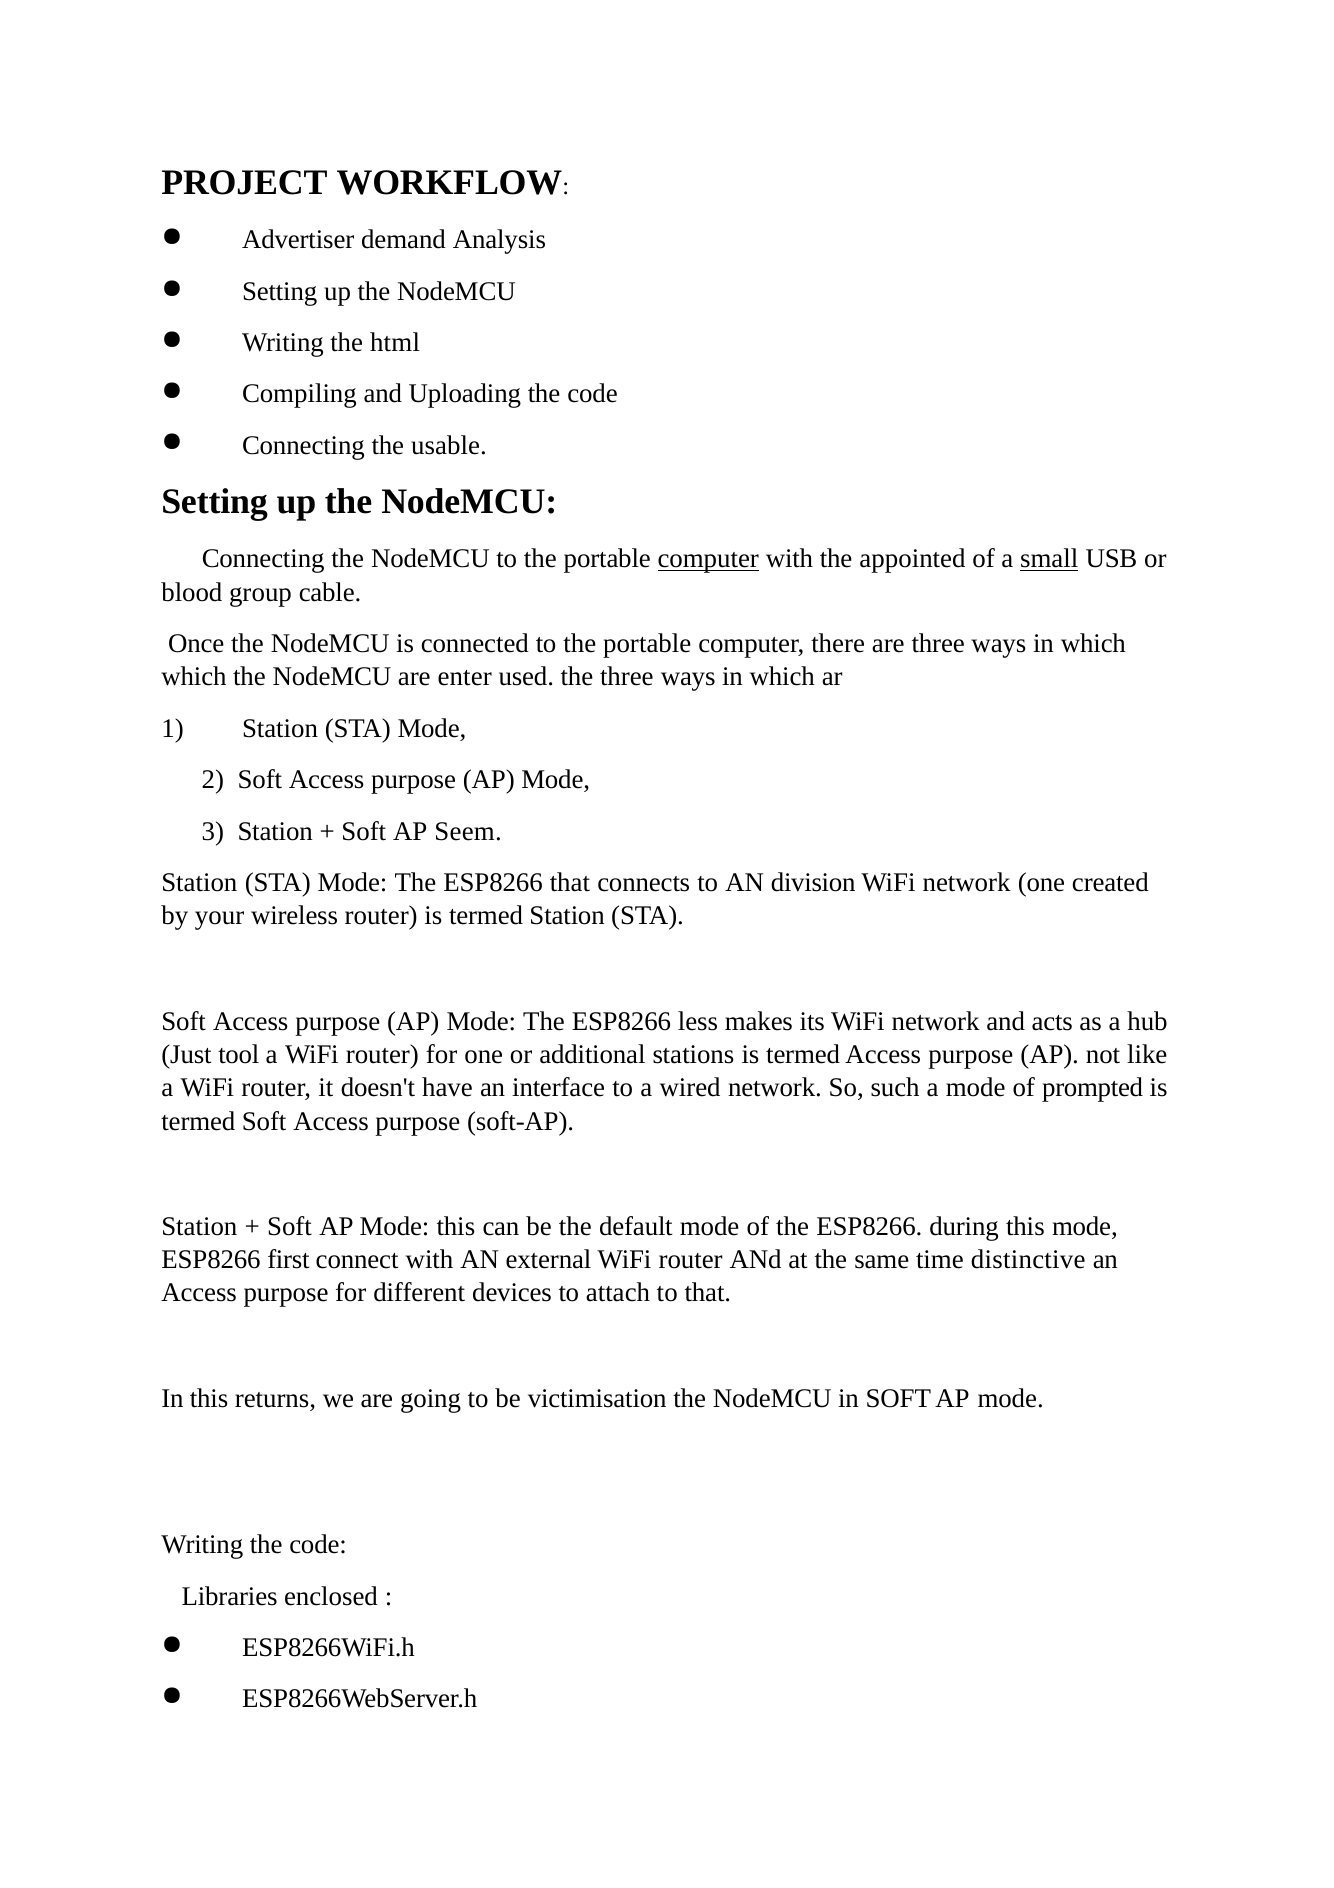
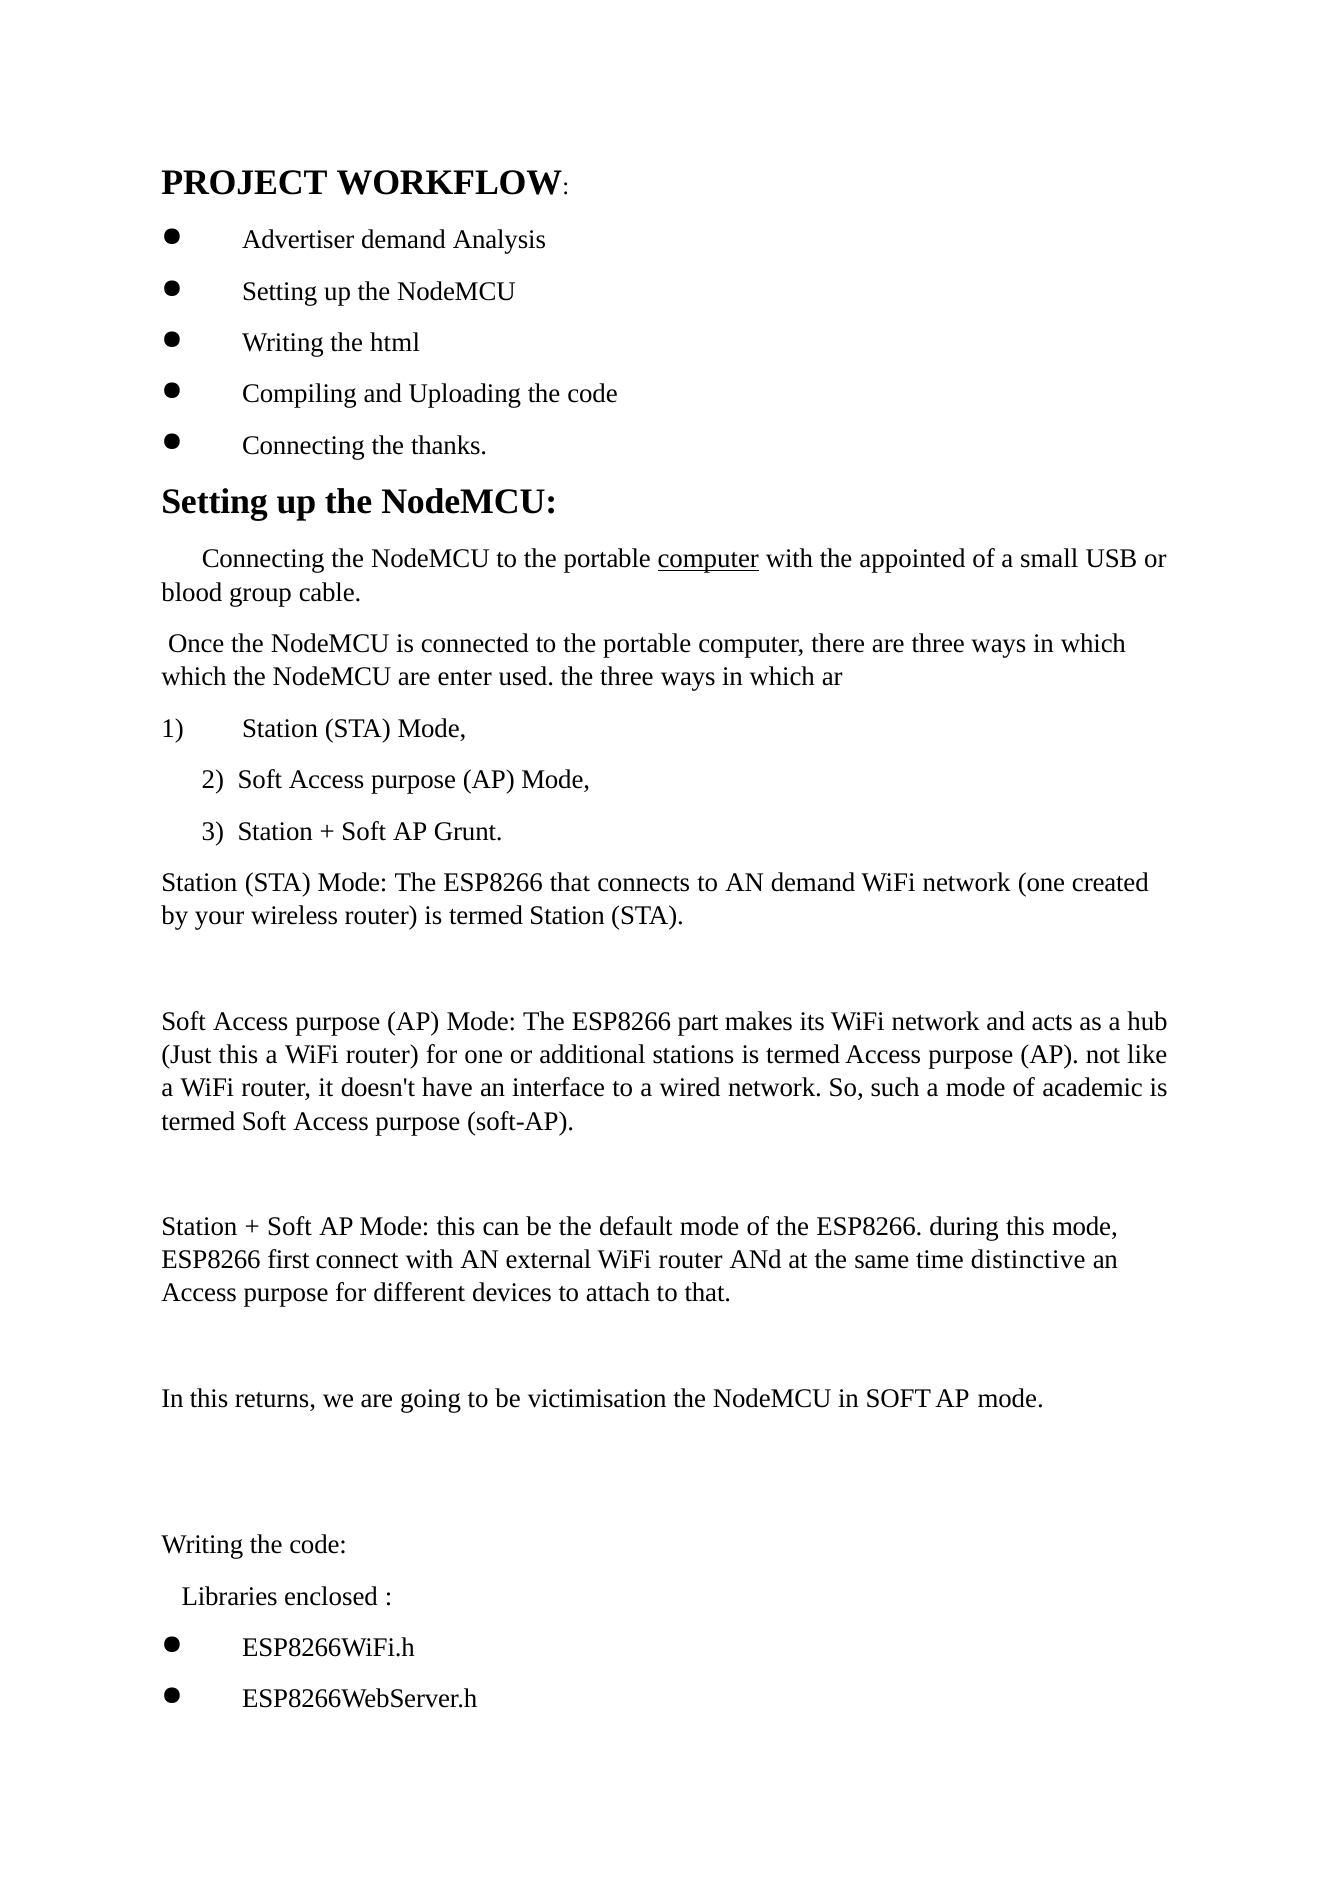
usable: usable -> thanks (449, 445)
small underline: present -> none (1049, 559)
Seem: Seem -> Grunt (468, 831)
AN division: division -> demand (813, 882)
less: less -> part (698, 1021)
Just tool: tool -> this (238, 1055)
prompted: prompted -> academic (1093, 1088)
